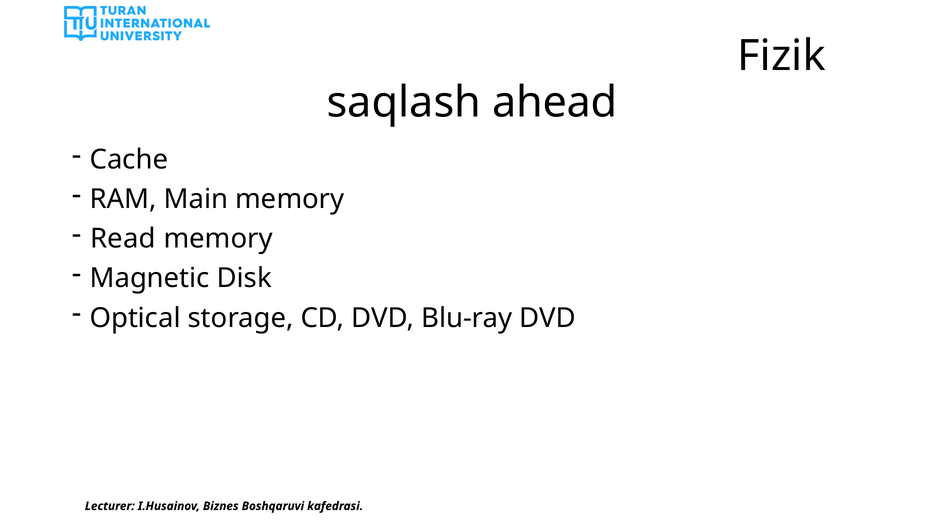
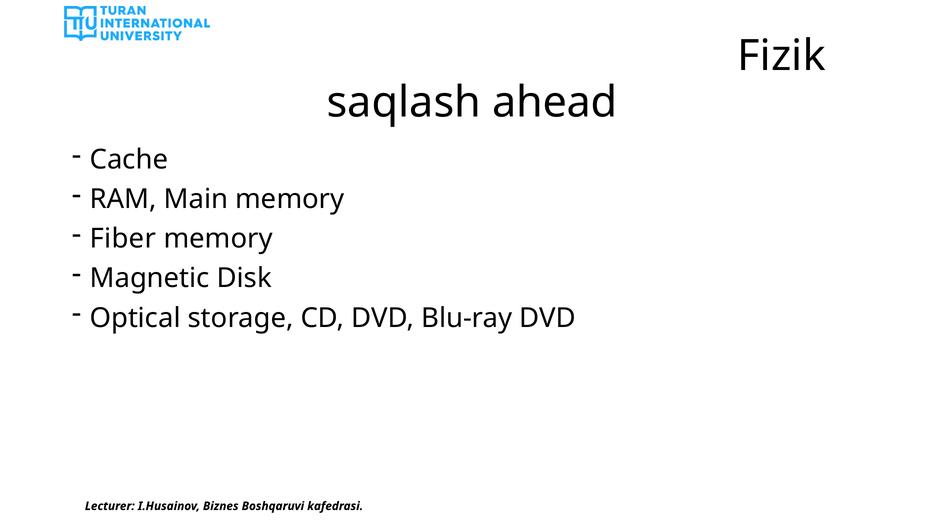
Read: Read -> Fiber (123, 239)
